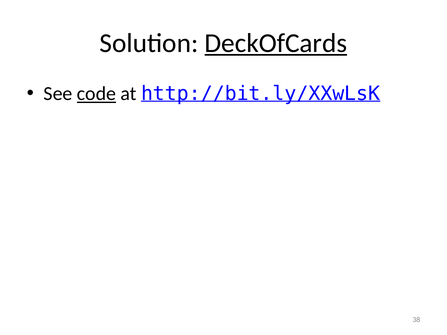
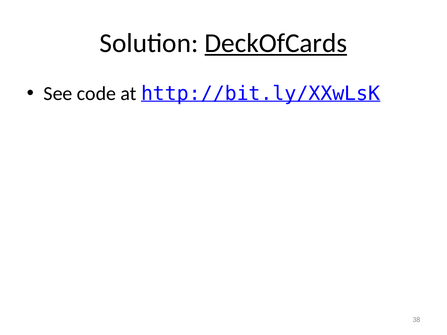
code underline: present -> none (96, 94)
